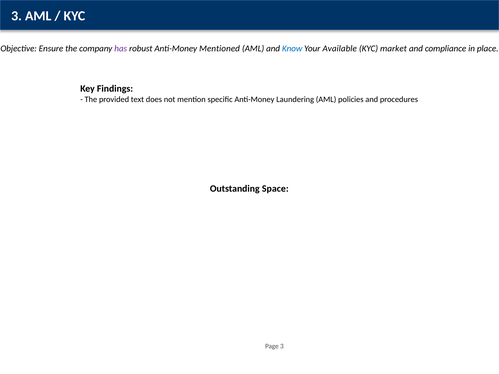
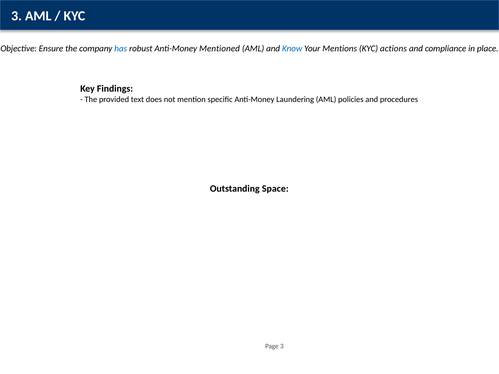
has colour: purple -> blue (121, 48)
Available: Available -> Mentions (340, 48)
market: market -> actions (393, 48)
